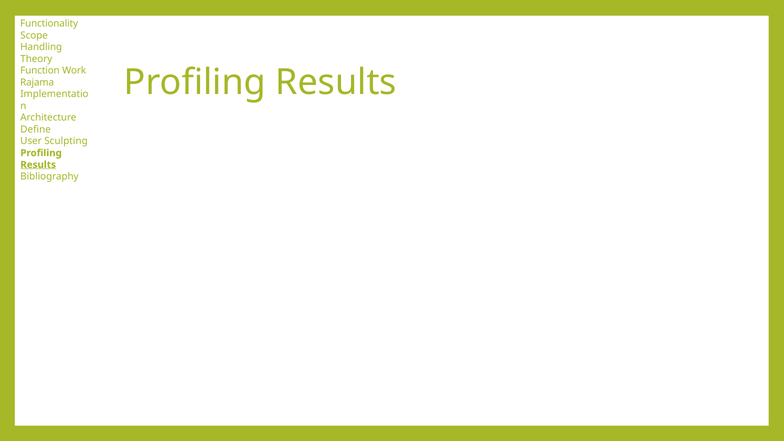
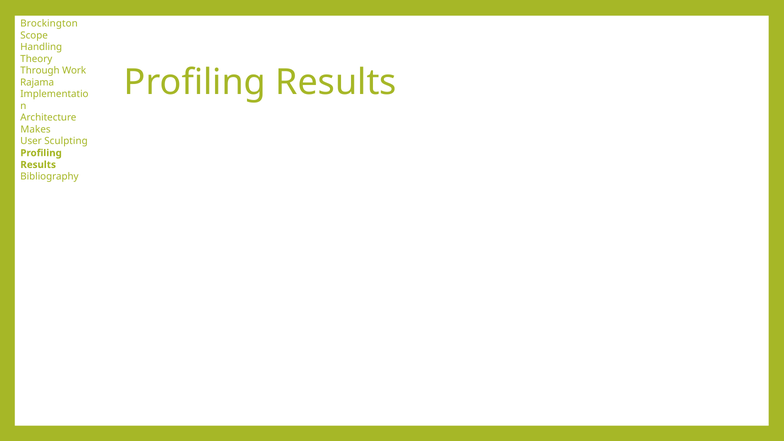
Functionality: Functionality -> Brockington (49, 24)
Function: Function -> Through (40, 71)
Define: Define -> Makes (36, 129)
Results underline: present -> none (38, 165)
